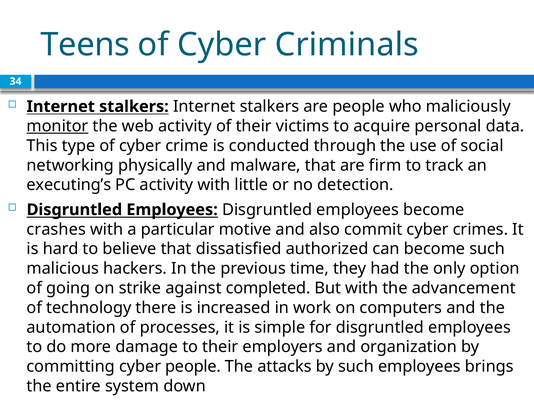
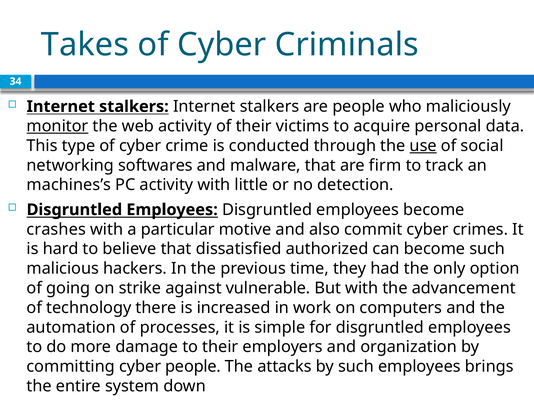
Teens: Teens -> Takes (85, 45)
use underline: none -> present (423, 146)
physically: physically -> softwares (155, 165)
executing’s: executing’s -> machines’s (69, 185)
completed: completed -> vulnerable (268, 288)
